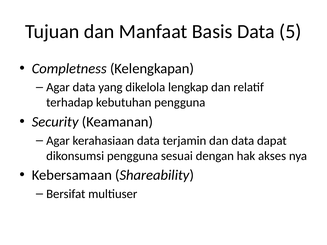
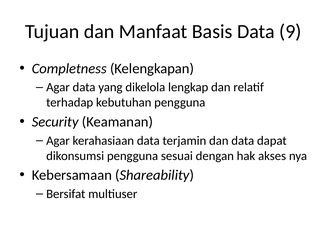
5: 5 -> 9 (290, 32)
